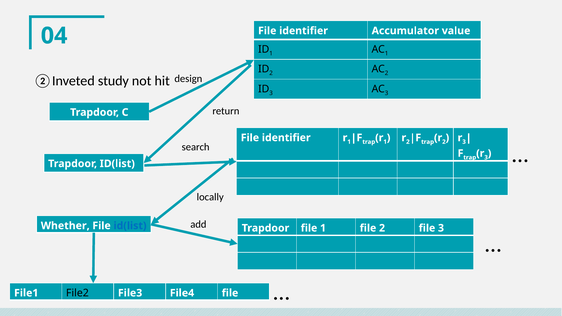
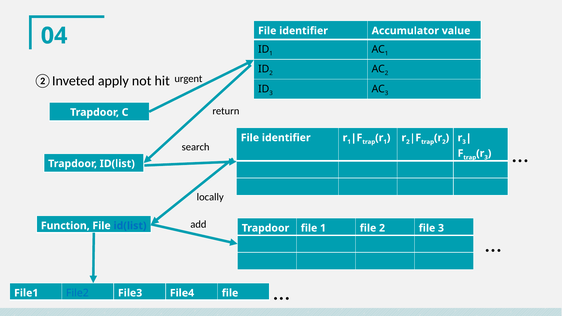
design: design -> urgent (188, 79)
study: study -> apply (113, 81)
Whether: Whether -> Function (65, 226)
File2 colour: black -> blue (77, 293)
